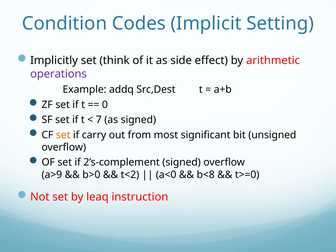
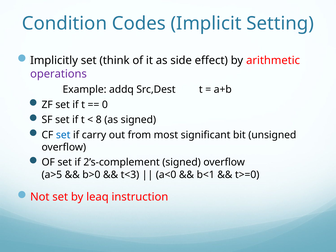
7: 7 -> 8 (99, 120)
set colour: orange -> blue (63, 135)
a>9: a>9 -> a>5 (52, 175)
t<2: t<2 -> t<3 (130, 175)
b<8: b<8 -> b<1 (206, 175)
